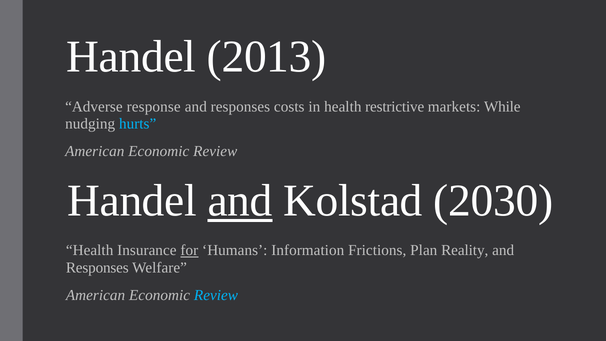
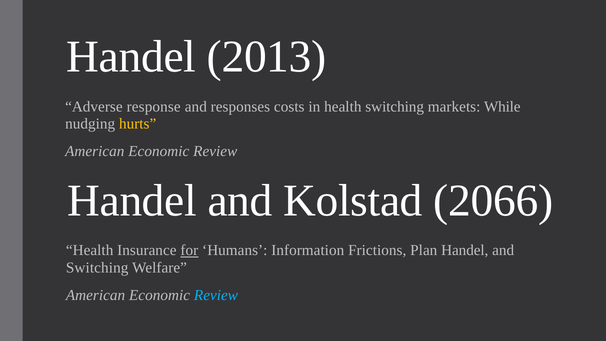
health restrictive: restrictive -> switching (395, 106)
hurts colour: light blue -> yellow (138, 124)
and underline: present -> none (240, 201)
2030: 2030 -> 2066 (493, 201)
Plan Reality: Reality -> Handel (465, 250)
Responses: Responses -> Switching (97, 268)
